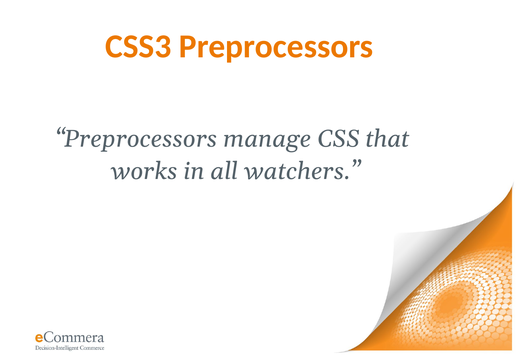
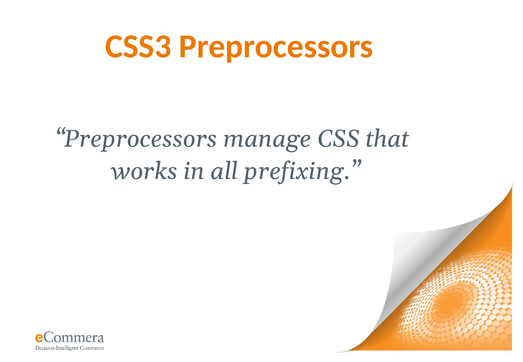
watchers: watchers -> prefixing (302, 171)
